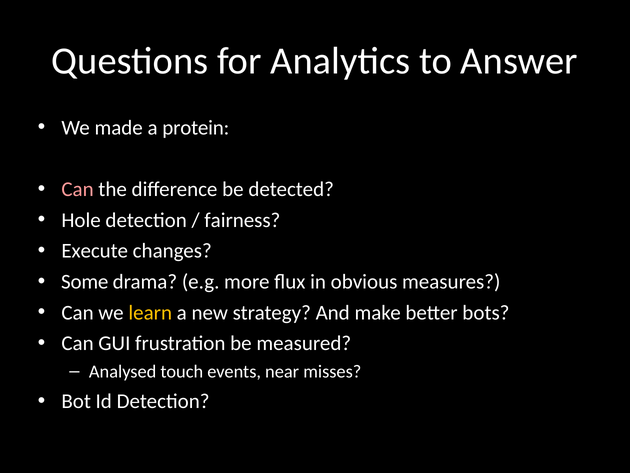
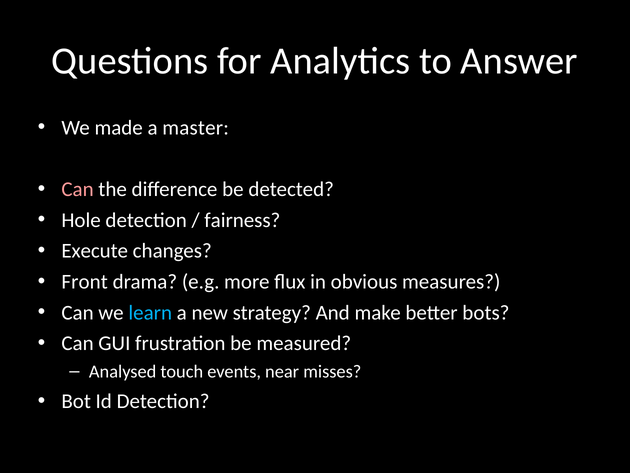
protein: protein -> master (196, 127)
Some: Some -> Front (85, 282)
learn colour: yellow -> light blue (150, 312)
